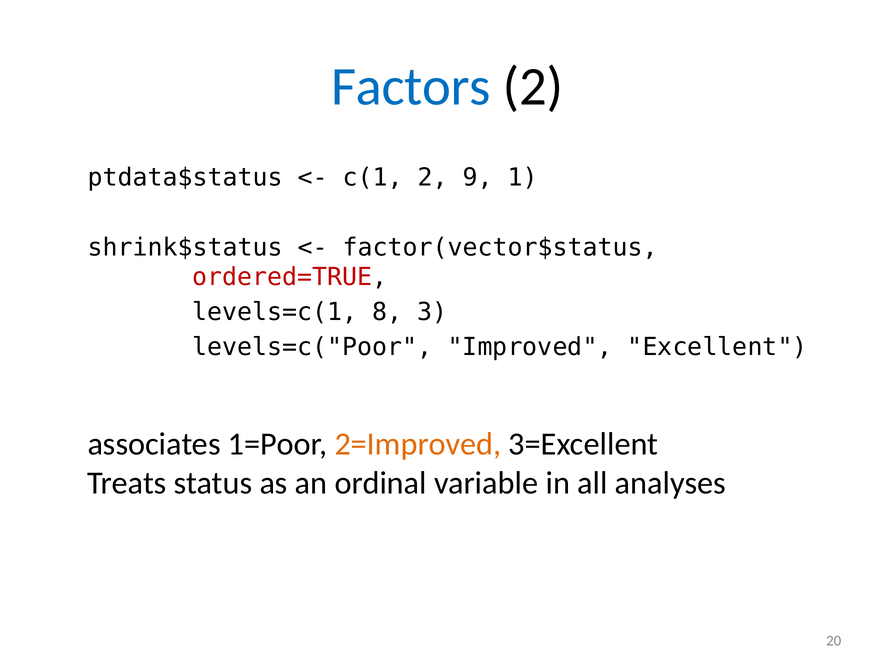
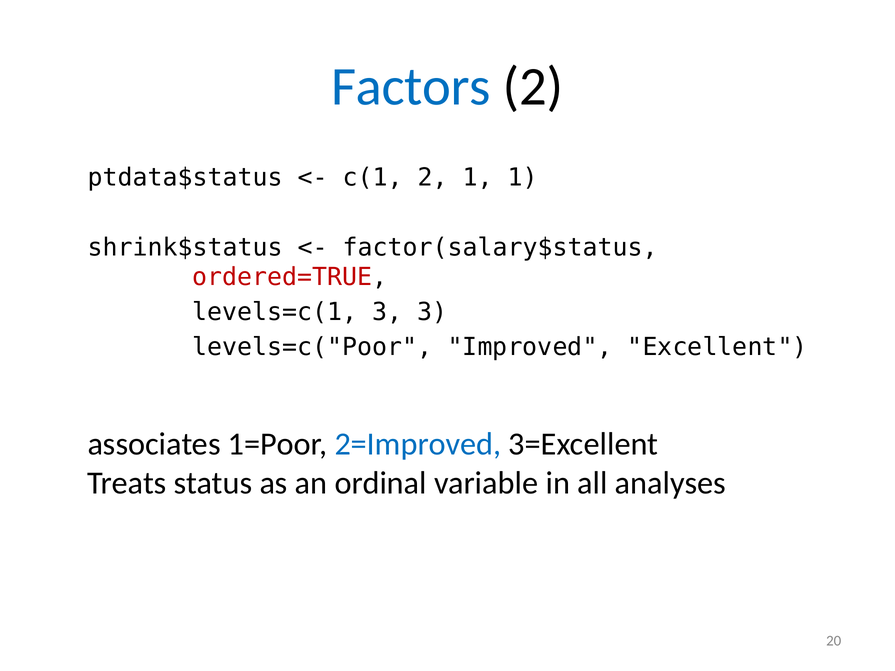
2 9: 9 -> 1 (478, 178)
factor(vector$status: factor(vector$status -> factor(salary$status (500, 247)
levels=c(1 8: 8 -> 3 (387, 312)
2=Improved colour: orange -> blue (418, 444)
